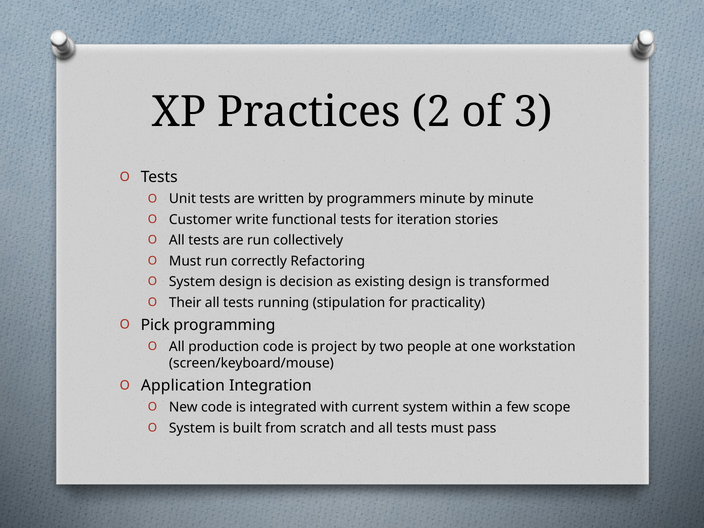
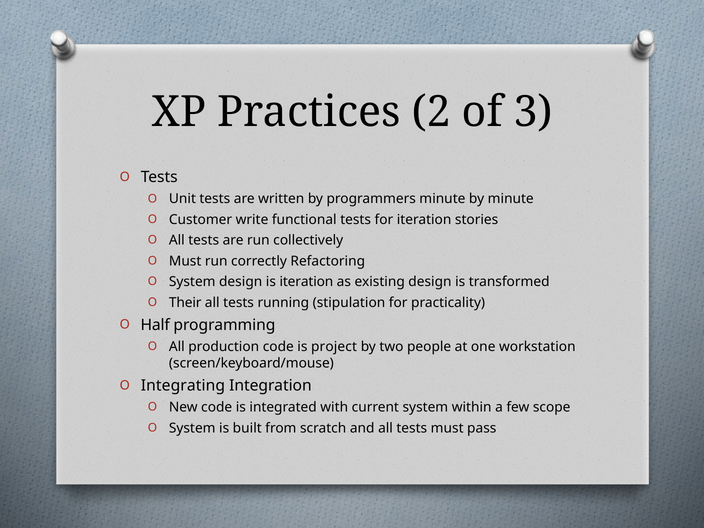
is decision: decision -> iteration (306, 282)
Pick: Pick -> Half (155, 325)
Application: Application -> Integrating (183, 386)
